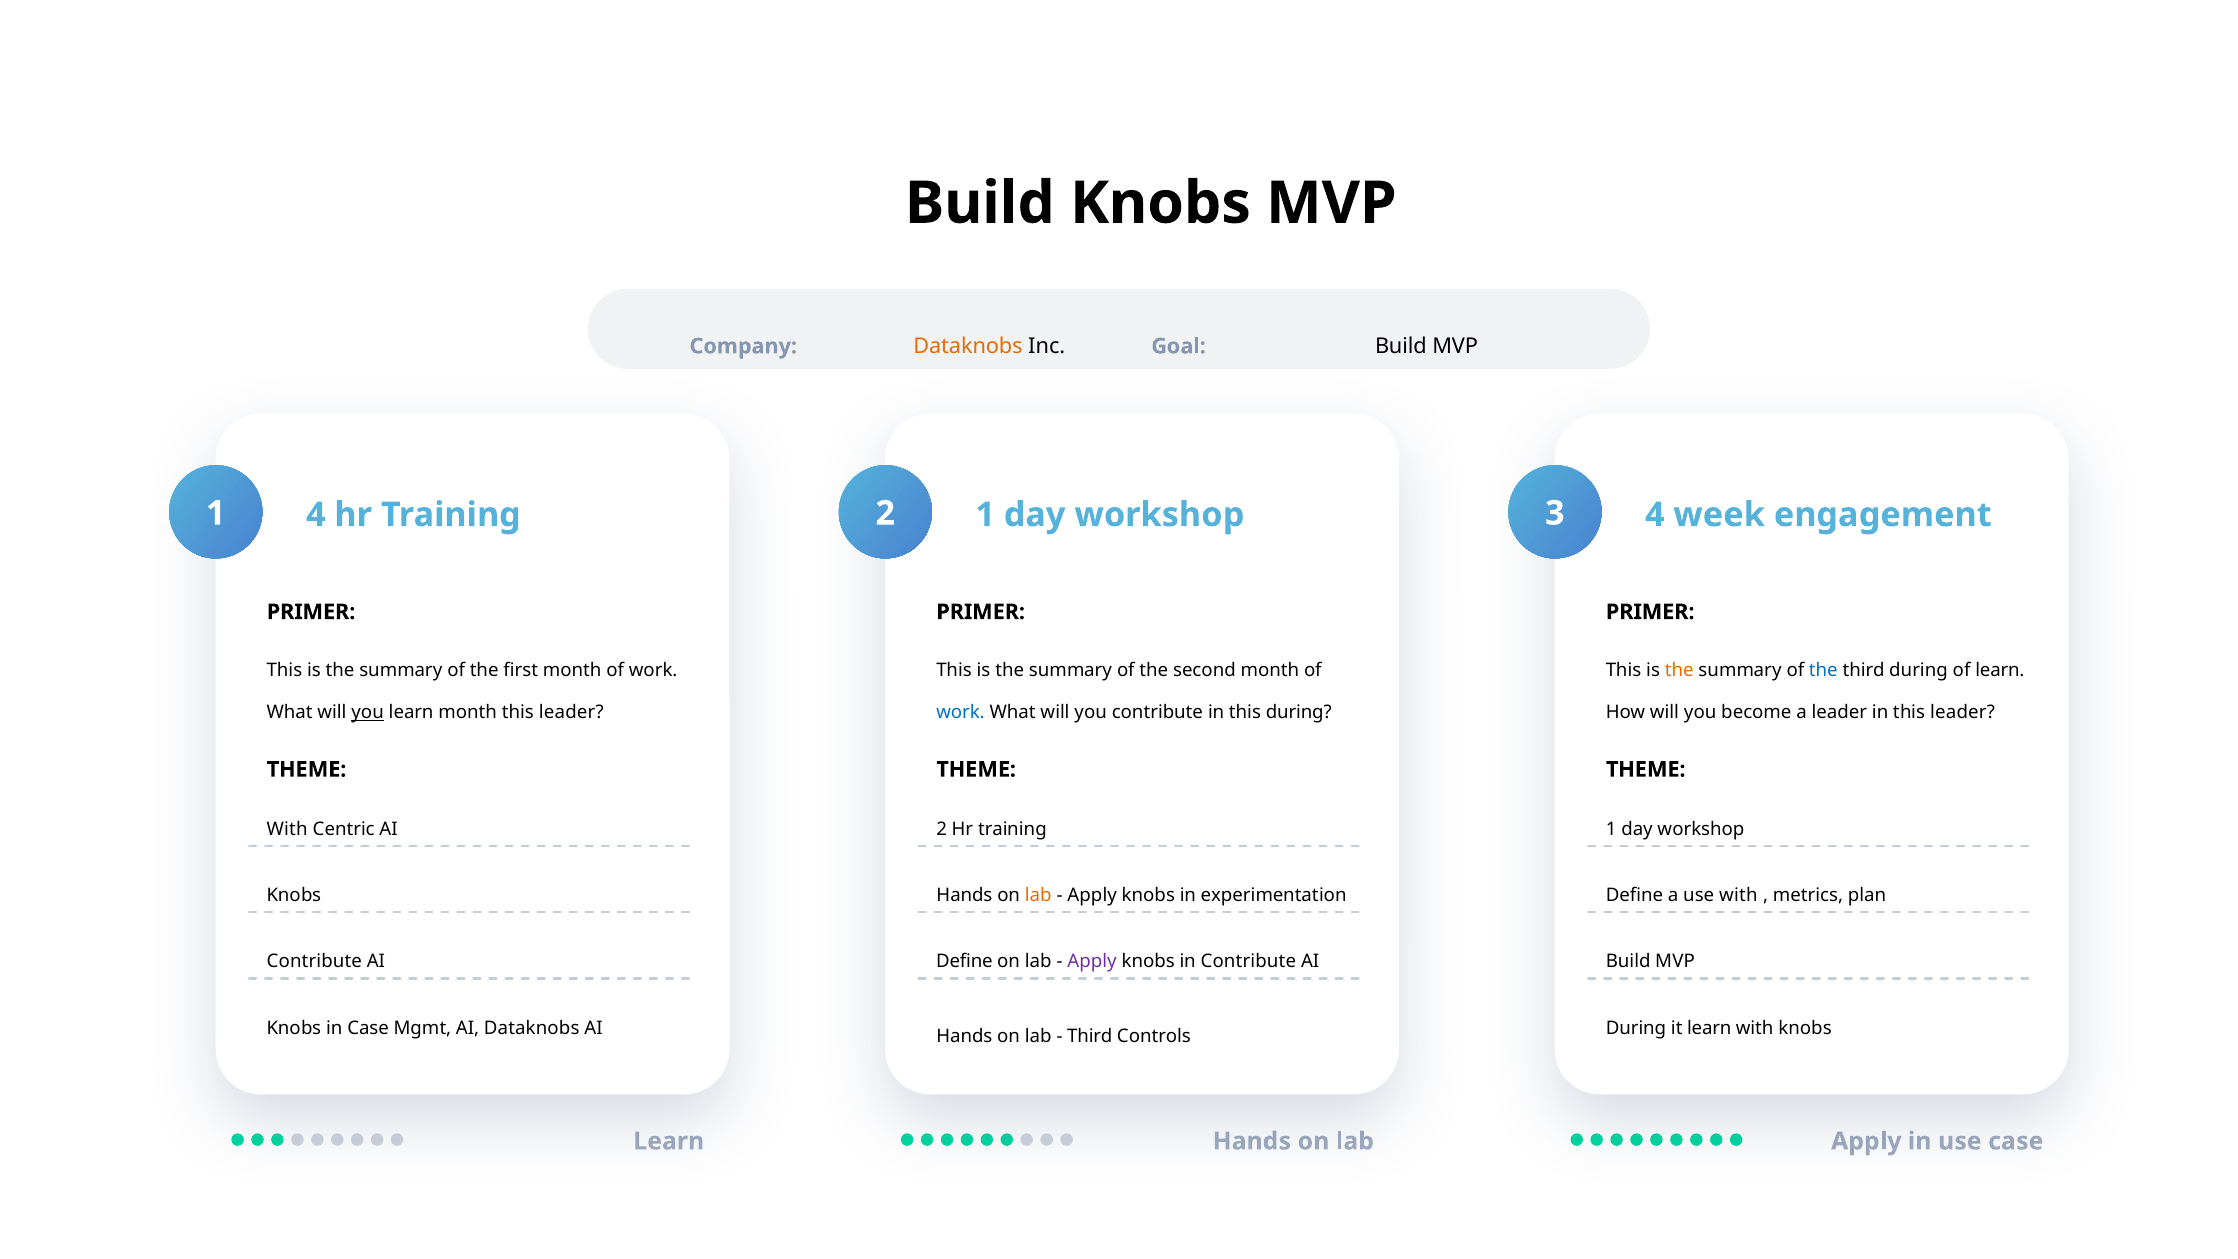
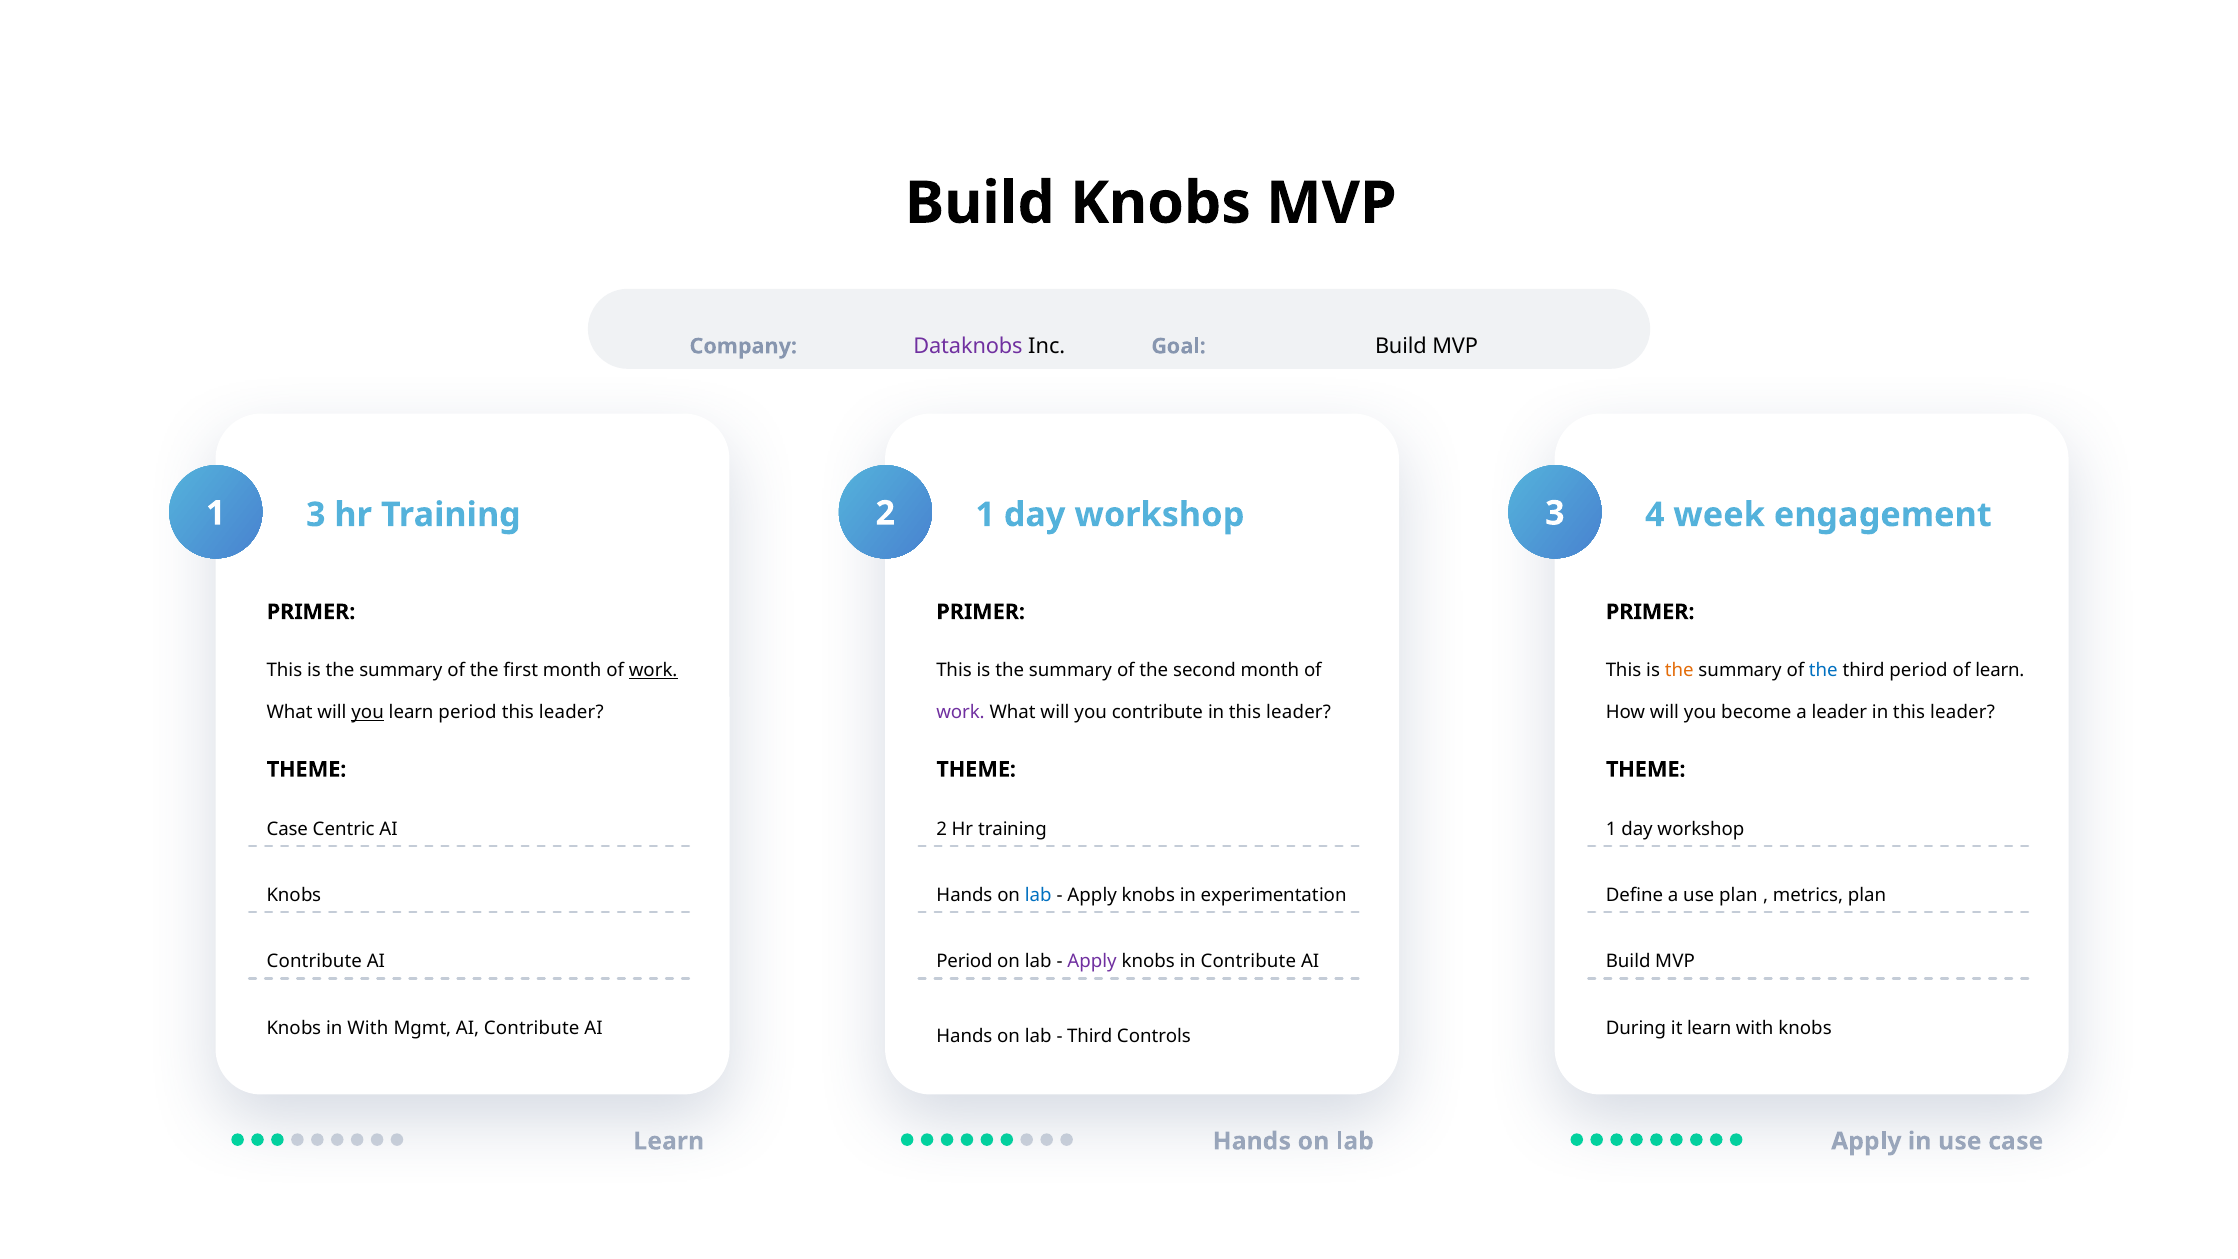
Dataknobs colour: orange -> purple (968, 346)
1 4: 4 -> 3 (316, 515)
work underline: none -> present (653, 671)
third during: during -> period (1918, 671)
learn month: month -> period (468, 713)
work colour: blue -> purple (961, 713)
contribute in this during: during -> leader (1299, 713)
With: With -> Case (287, 829)
lab colour: orange -> blue (1038, 895)
use with: with -> plan (1738, 895)
Define: Define -> Period (964, 962)
in Case: Case -> With (368, 1028)
AI Dataknobs: Dataknobs -> Contribute (532, 1028)
